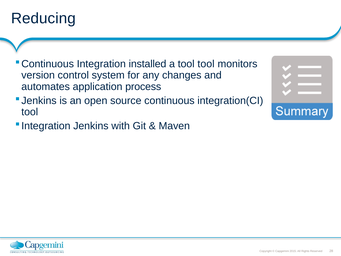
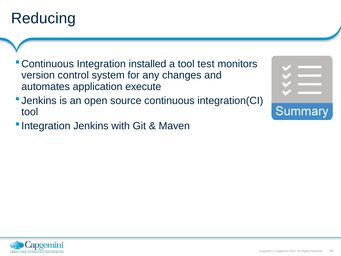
tool tool: tool -> test (206, 64)
process: process -> execute (143, 86)
